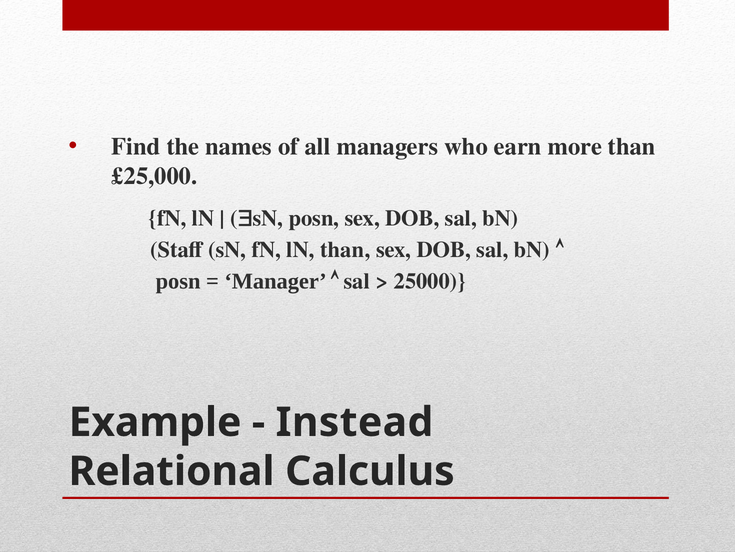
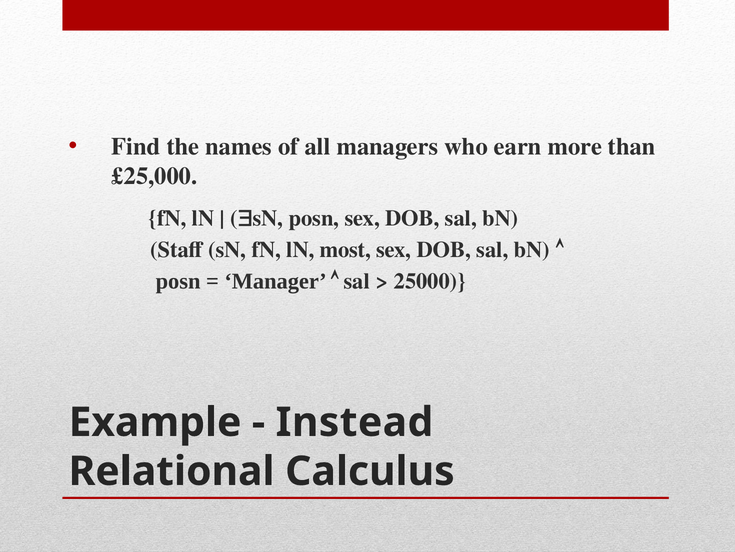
lN than: than -> most (345, 249)
